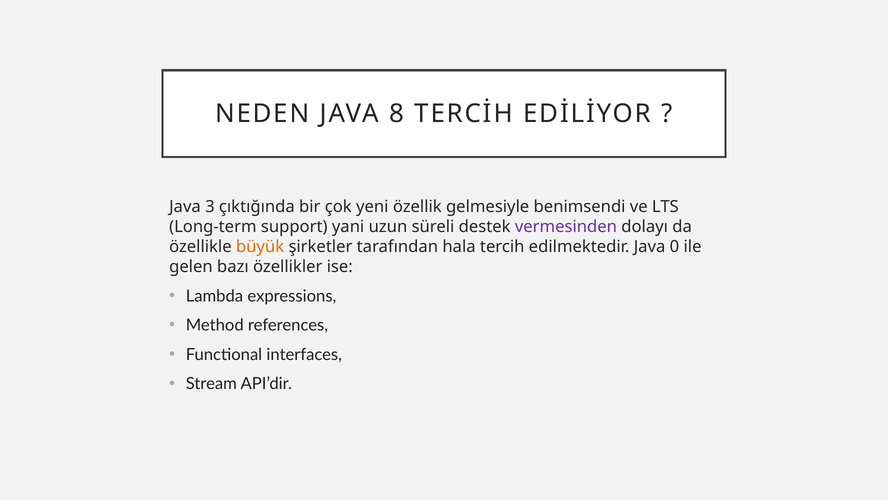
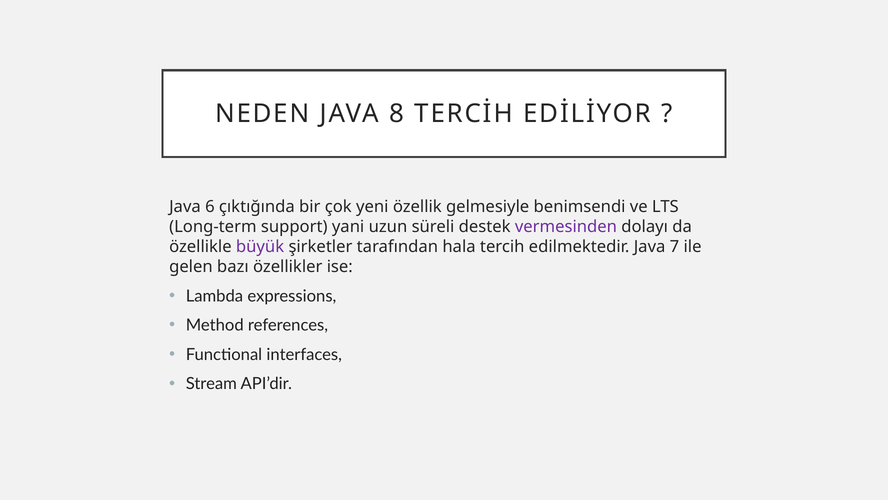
3: 3 -> 6 (210, 207)
büyük colour: orange -> purple (260, 247)
0: 0 -> 7 (675, 247)
